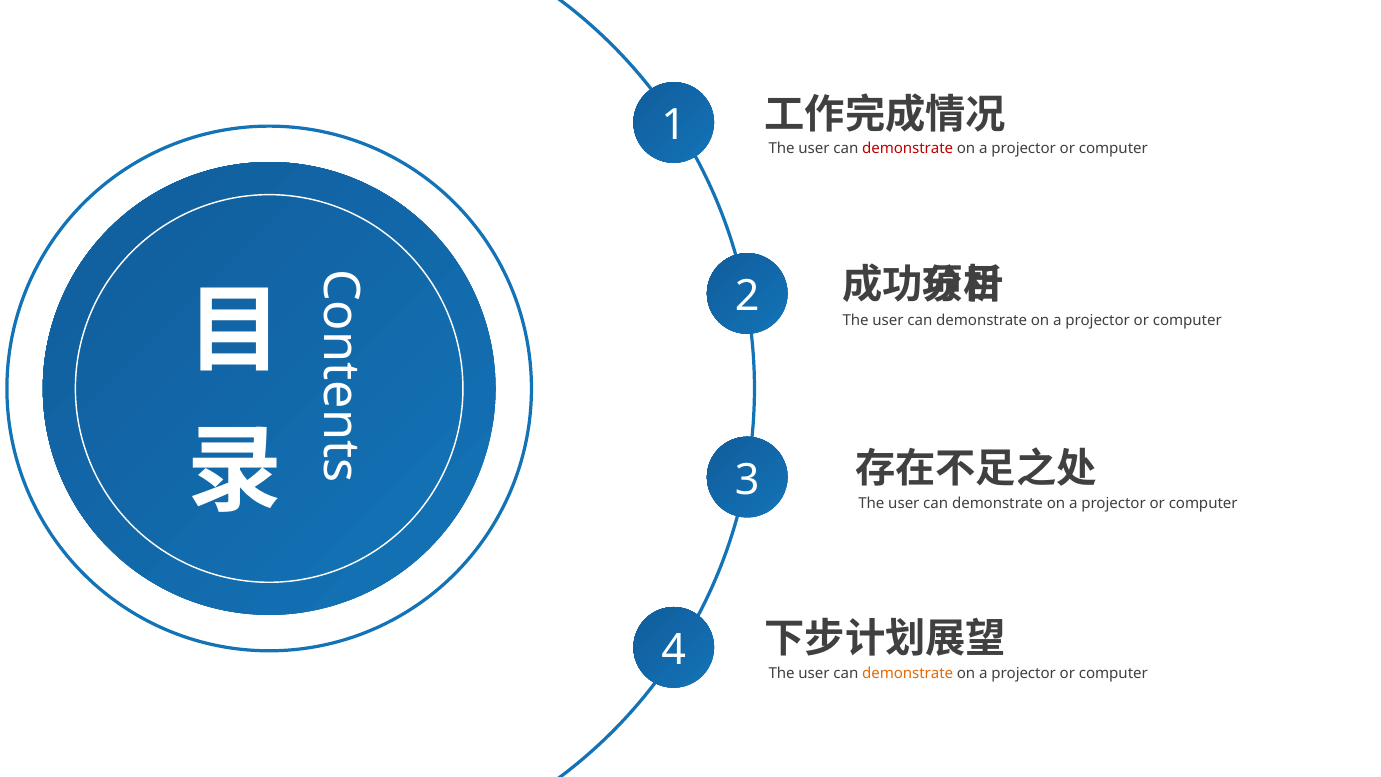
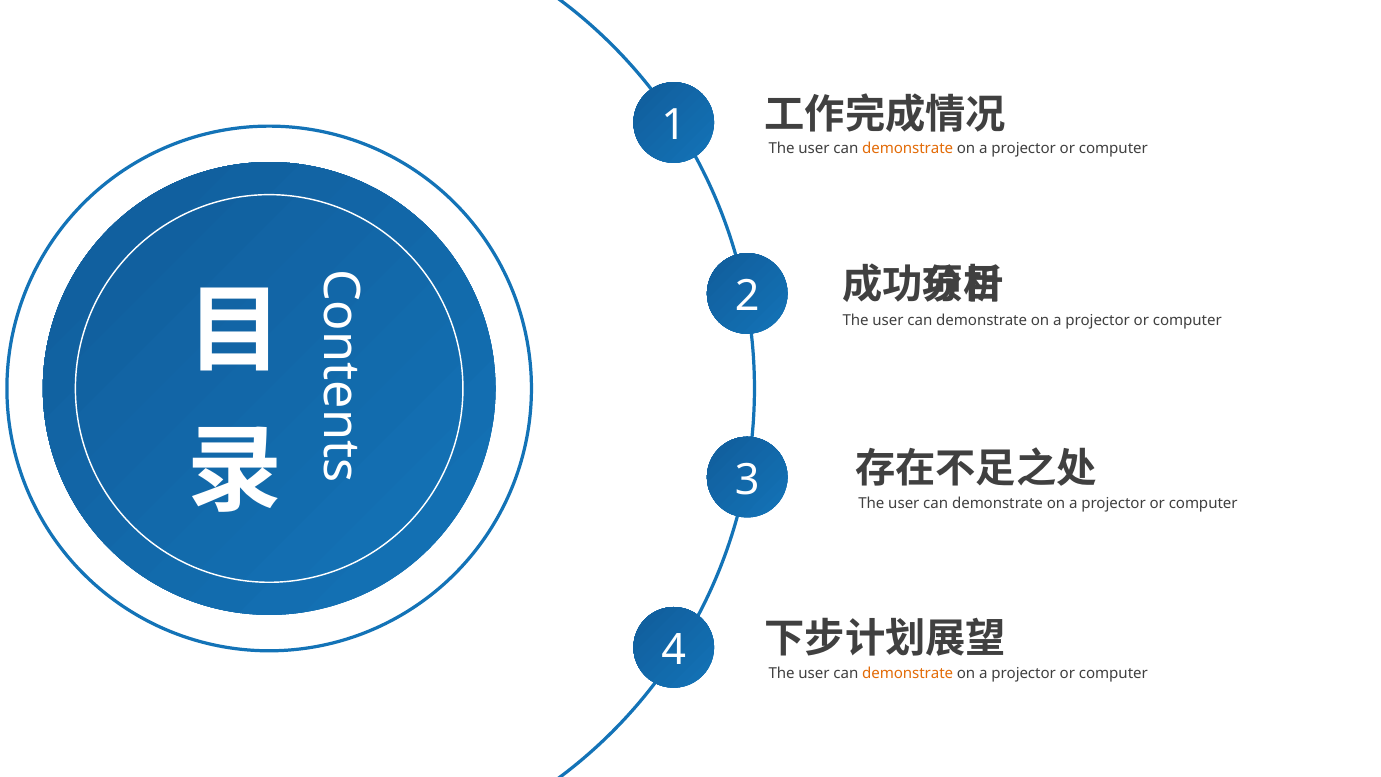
demonstrate colour: red -> orange (908, 149)
